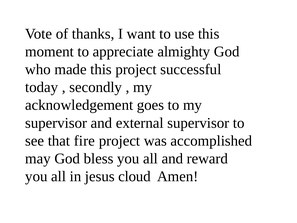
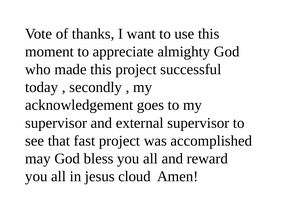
fire: fire -> fast (84, 141)
